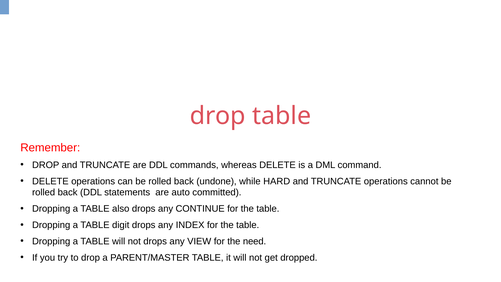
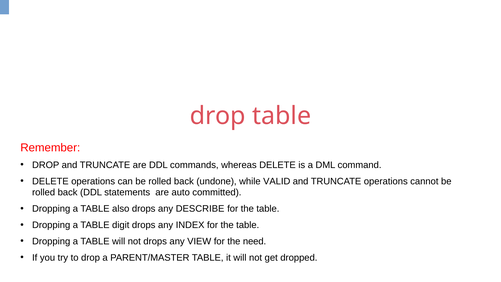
HARD: HARD -> VALID (277, 181)
CONTINUE: CONTINUE -> DESCRIBE (200, 209)
